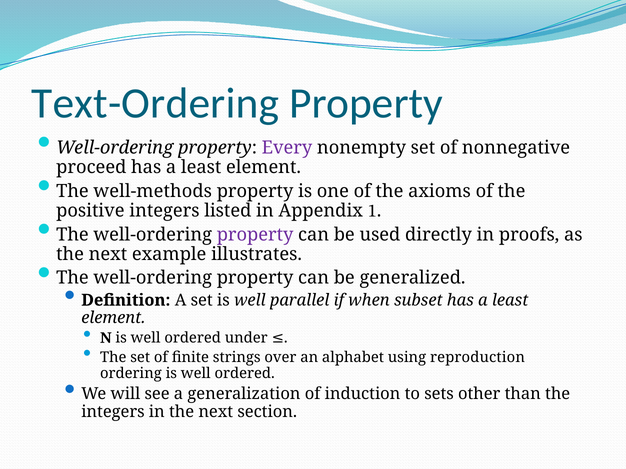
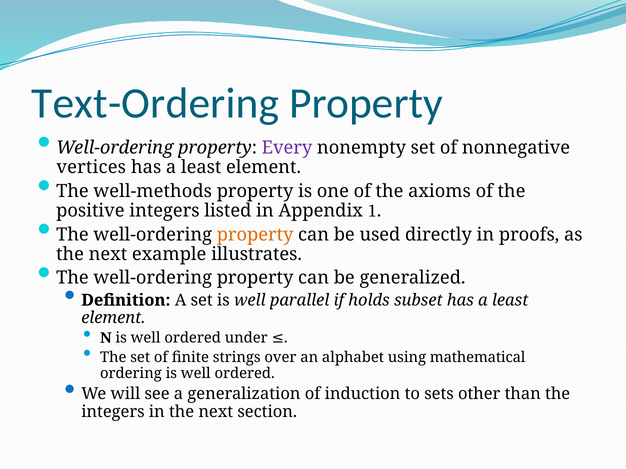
proceed: proceed -> vertices (91, 168)
property colour: purple -> orange (255, 235)
when: when -> holds (369, 301)
reproduction: reproduction -> mathematical (478, 358)
